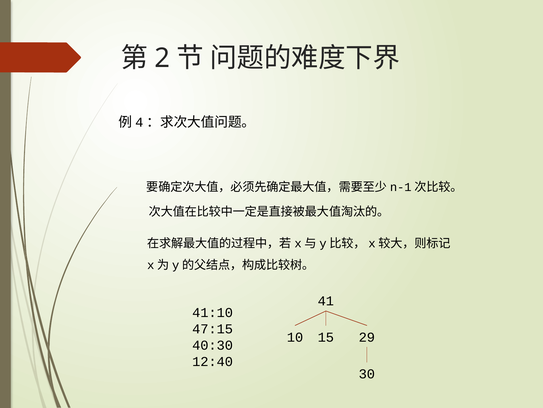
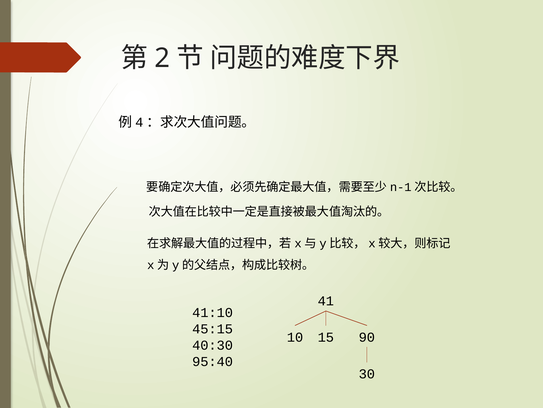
47:15: 47:15 -> 45:15 (213, 329)
29: 29 -> 90 (367, 337)
12:40: 12:40 -> 95:40 (213, 361)
